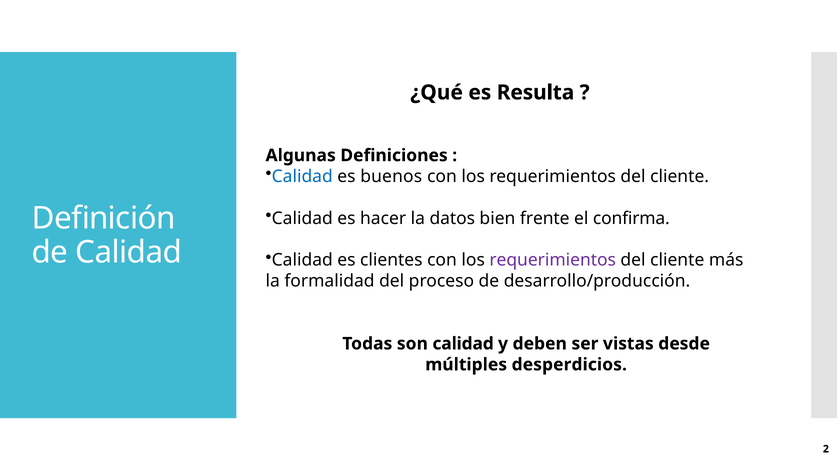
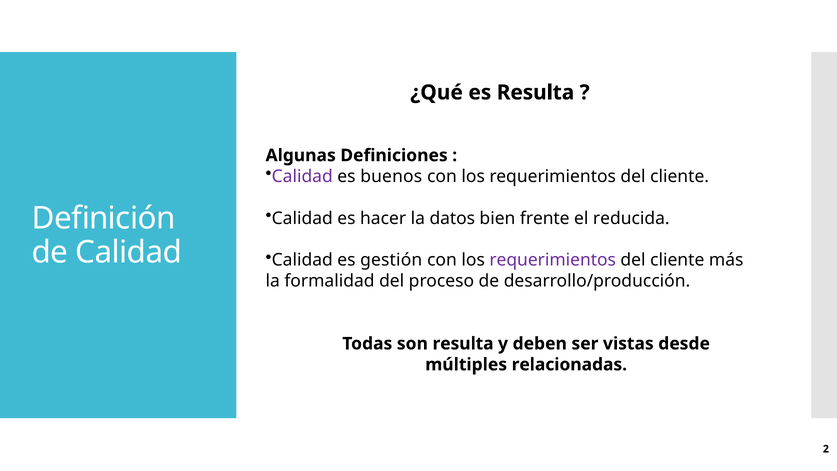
Calidad colour: blue -> purple (302, 176)
confirma: confirma -> reducida (631, 218)
clientes: clientes -> gestión (391, 260)
son calidad: calidad -> resulta (463, 344)
desperdicios: desperdicios -> relacionadas (569, 364)
